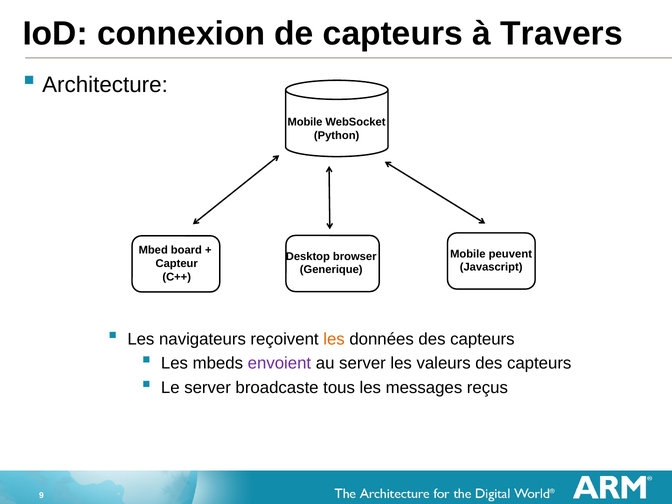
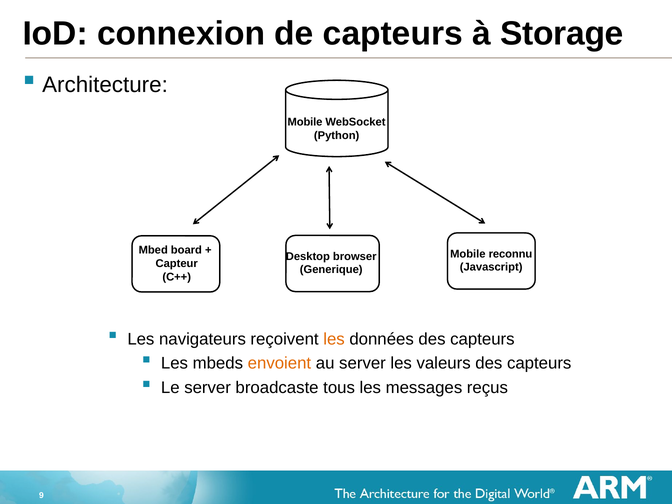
Travers: Travers -> Storage (562, 34)
peuvent: peuvent -> reconnu (510, 254)
envoient colour: purple -> orange (279, 363)
